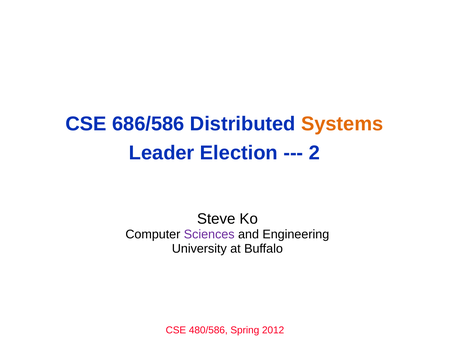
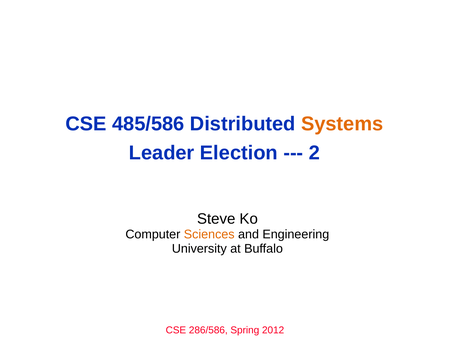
686/586: 686/586 -> 485/586 (148, 124)
Sciences colour: purple -> orange (209, 234)
480/586: 480/586 -> 286/586 (208, 330)
